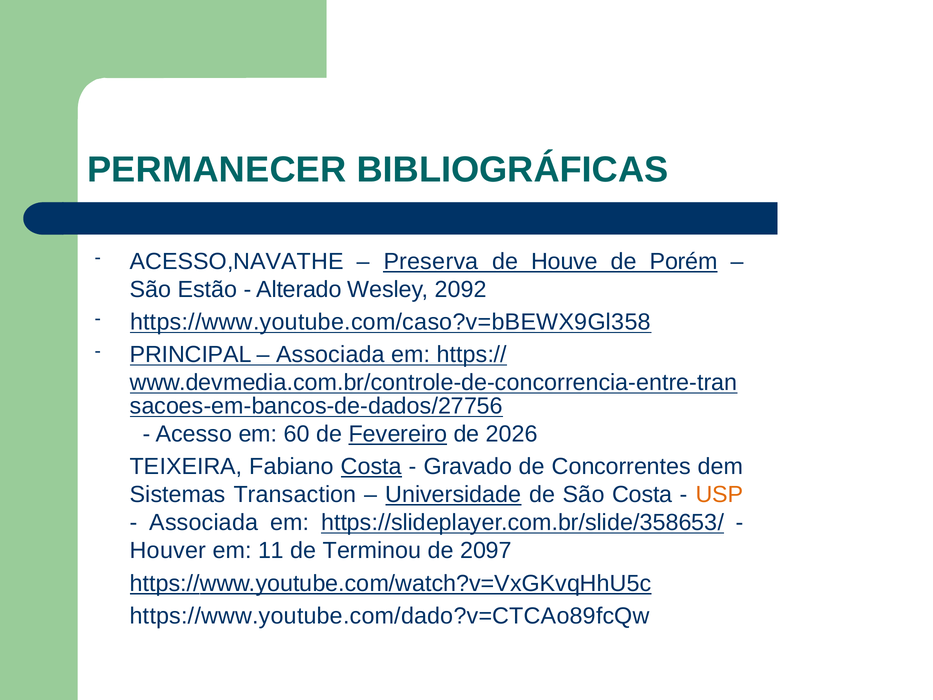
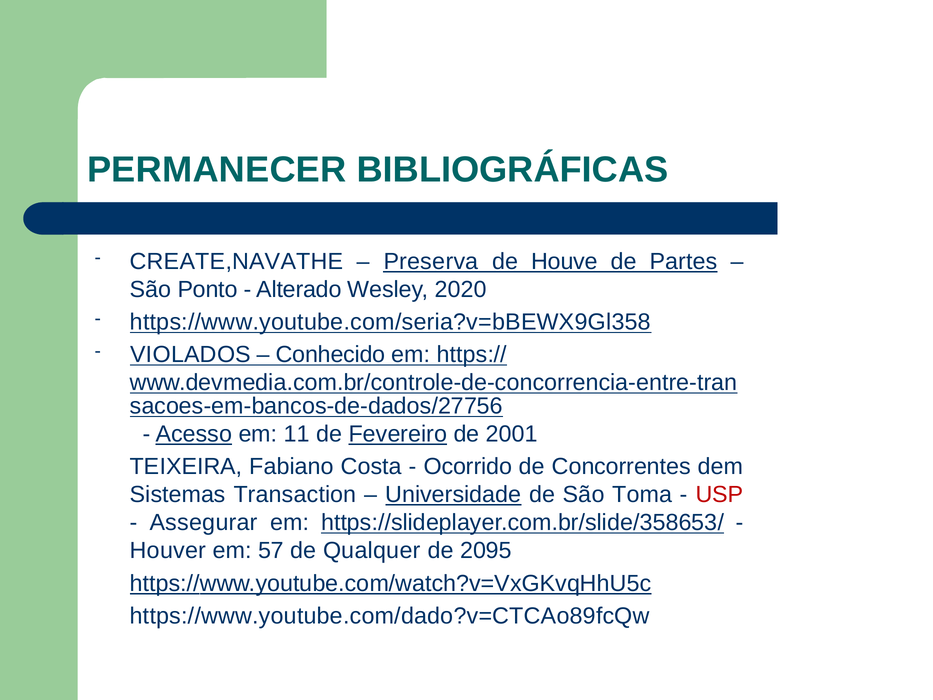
ACESSO,NAVATHE: ACESSO,NAVATHE -> CREATE,NAVATHE (237, 261)
Porém: Porém -> Partes (684, 261)
Estão: Estão -> Ponto (208, 289)
2092: 2092 -> 2020 (461, 289)
https://www.youtube.com/caso?v=bBEWX9Gl358: https://www.youtube.com/caso?v=bBEWX9Gl358 -> https://www.youtube.com/seria?v=bBEWX9Gl358 (390, 322)
PRINCIPAL: PRINCIPAL -> VIOLADOS (191, 355)
Associada: Associada -> Conhecido (331, 355)
Acesso underline: none -> present (194, 434)
60: 60 -> 11 (297, 434)
2026: 2026 -> 2001 (512, 434)
Costa underline: present -> none (371, 467)
Gravado: Gravado -> Ocorrido (468, 467)
São Costa: Costa -> Toma (642, 495)
USP colour: orange -> red (719, 495)
Associada: Associada -> Assegurar (204, 523)
11: 11 -> 57 (271, 551)
Terminou: Terminou -> Qualquer (372, 551)
2097: 2097 -> 2095 (486, 551)
